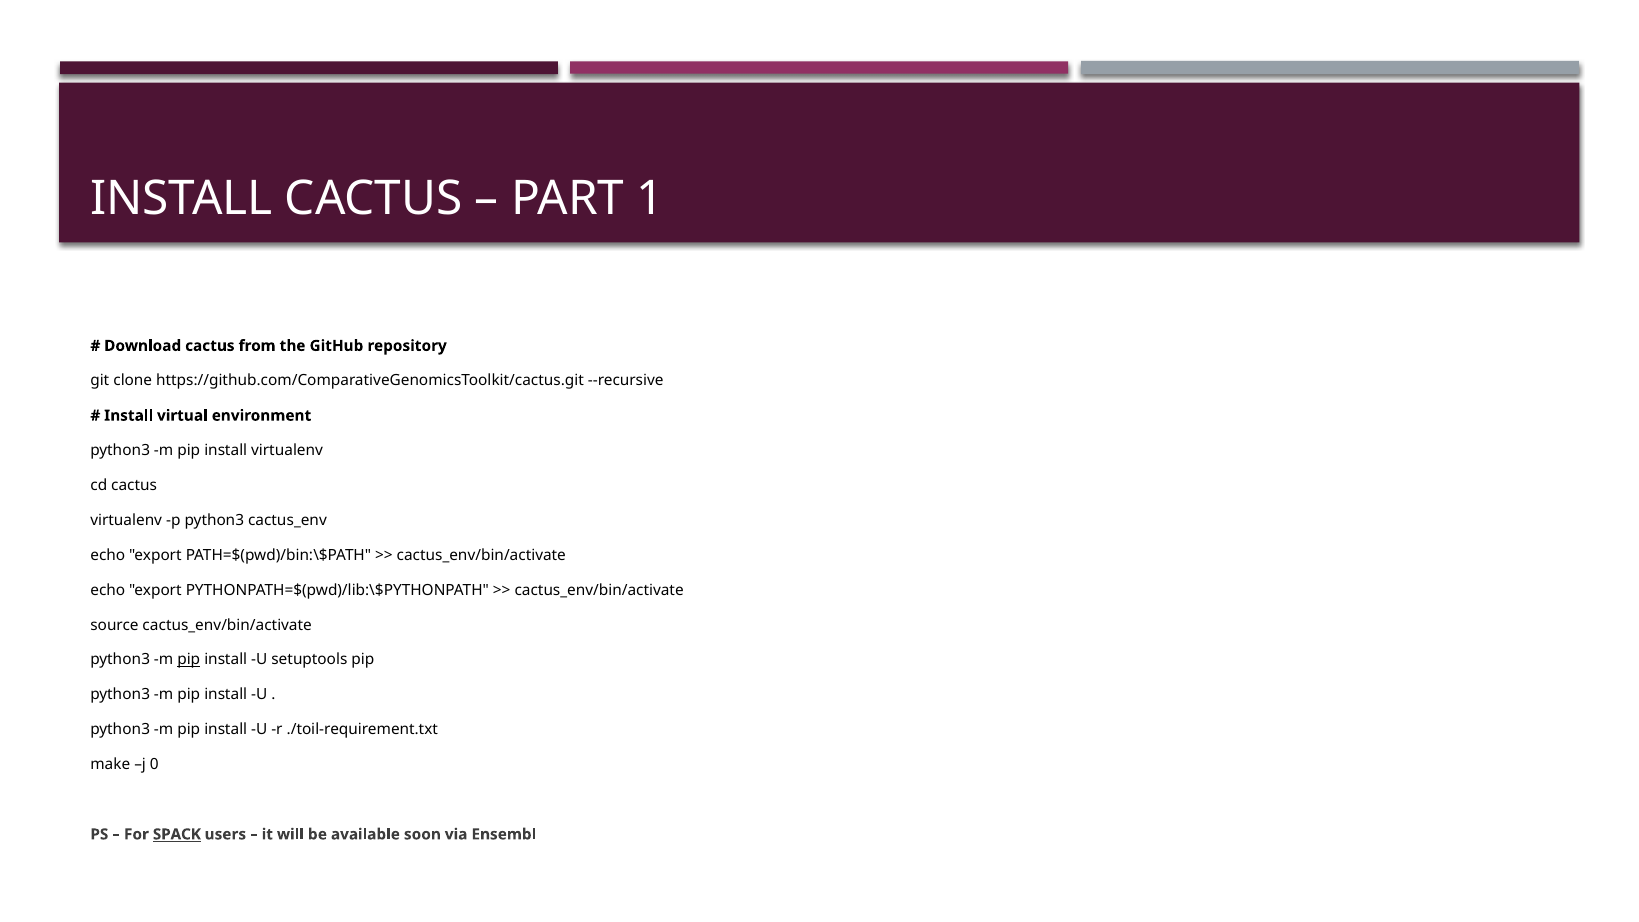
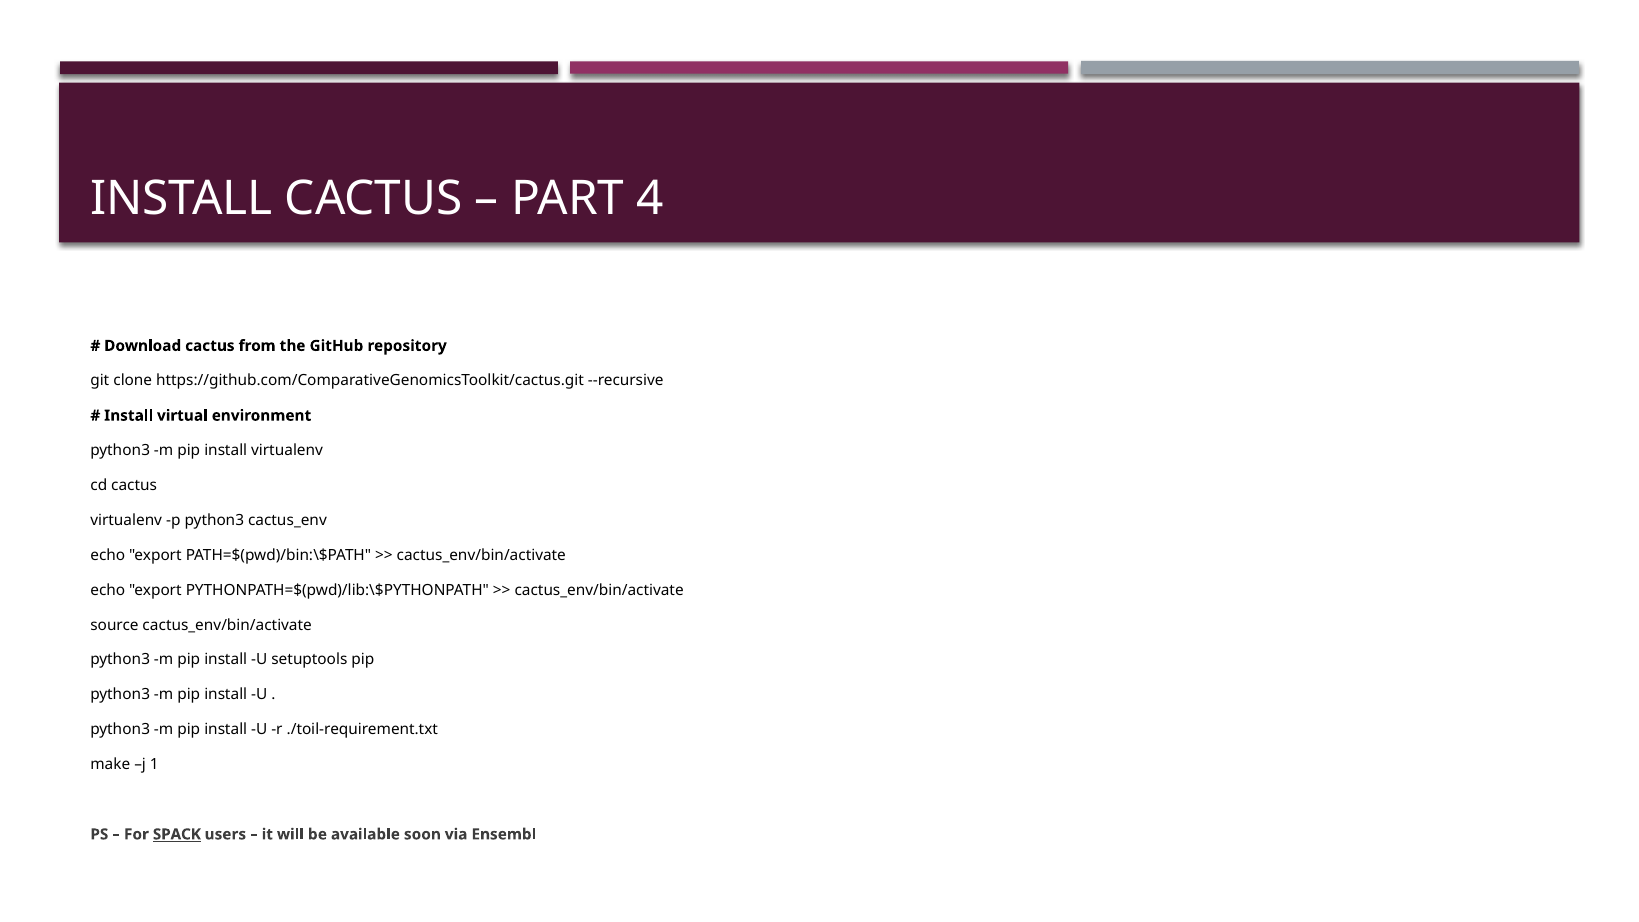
1: 1 -> 4 (650, 199)
pip underline: present -> none (189, 660)
0: 0 -> 1 (154, 765)
